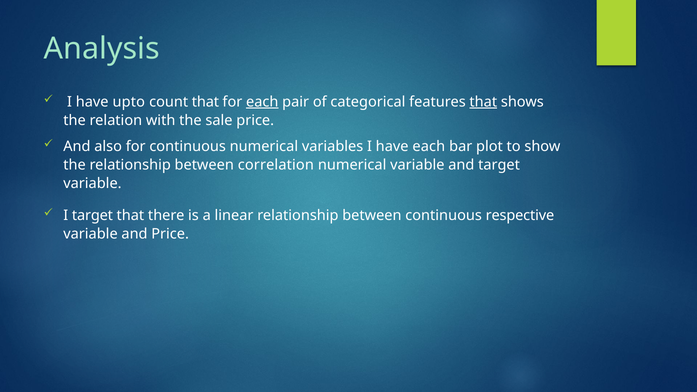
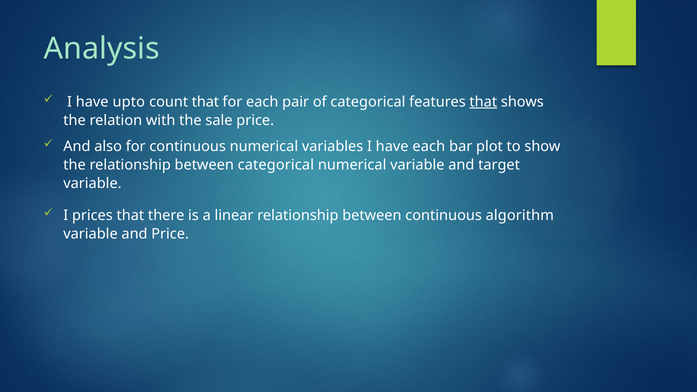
each underline: present -> none (262, 102)
between correlation: correlation -> categorical (276, 165)
I target: target -> prices (92, 215)
respective: respective -> algorithm (520, 215)
